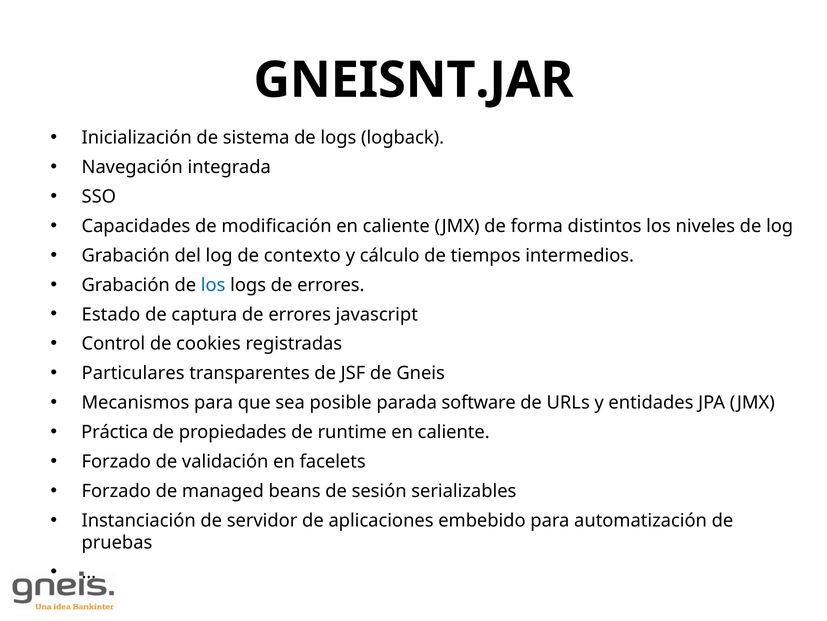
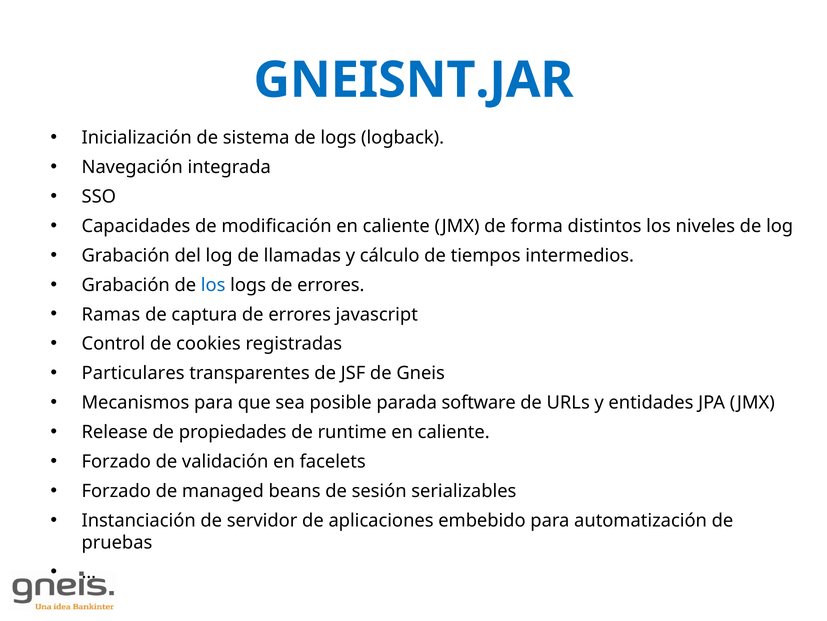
GNEISNT.JAR colour: black -> blue (413, 80)
contexto: contexto -> llamadas (302, 255)
Estado: Estado -> Ramas (111, 314)
Práctica: Práctica -> Release (115, 432)
